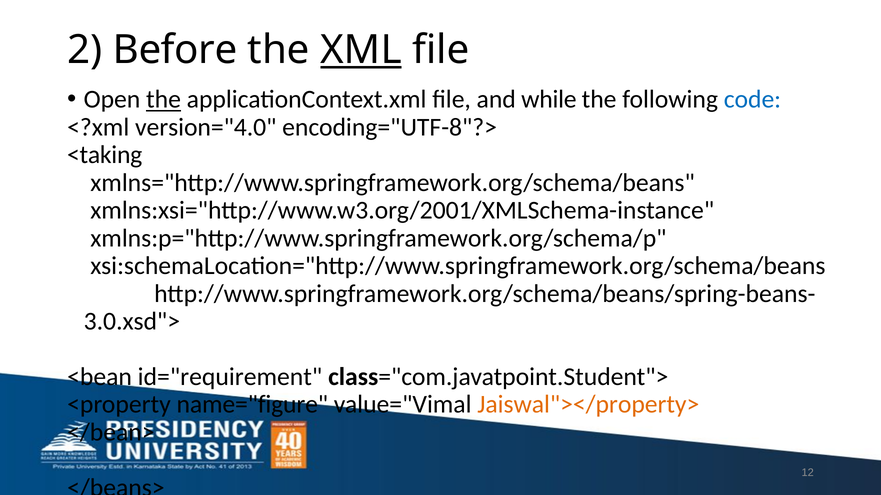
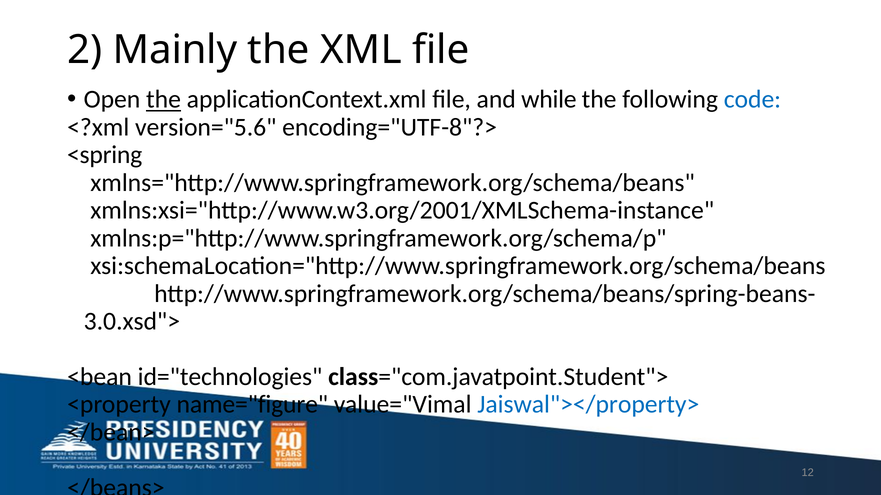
Before: Before -> Mainly (175, 50)
XML underline: present -> none (361, 50)
version="4.0: version="4.0 -> version="5.6 (206, 127)
<taking: <taking -> <spring (105, 155)
id="requirement: id="requirement -> id="technologies (230, 377)
Jaiswal"></property> colour: orange -> blue (588, 405)
